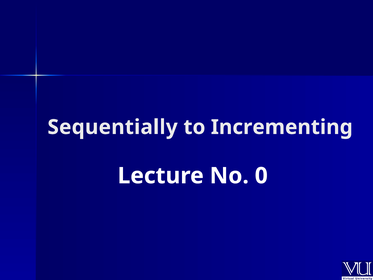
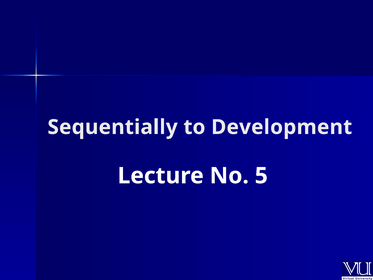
Incrementing: Incrementing -> Development (282, 127)
0: 0 -> 5 (261, 176)
